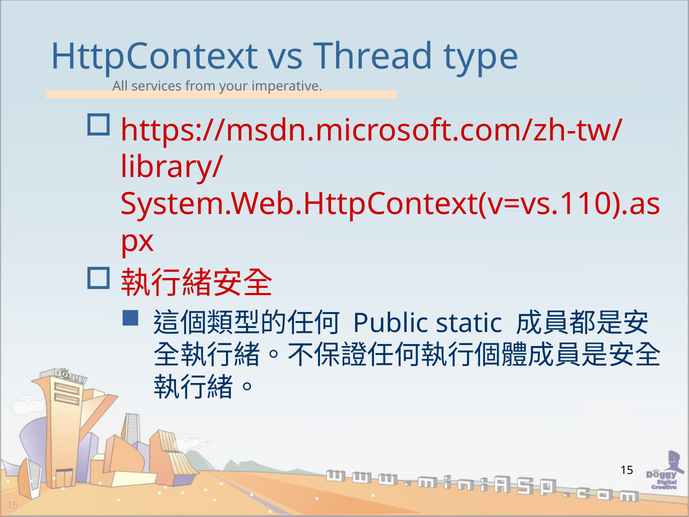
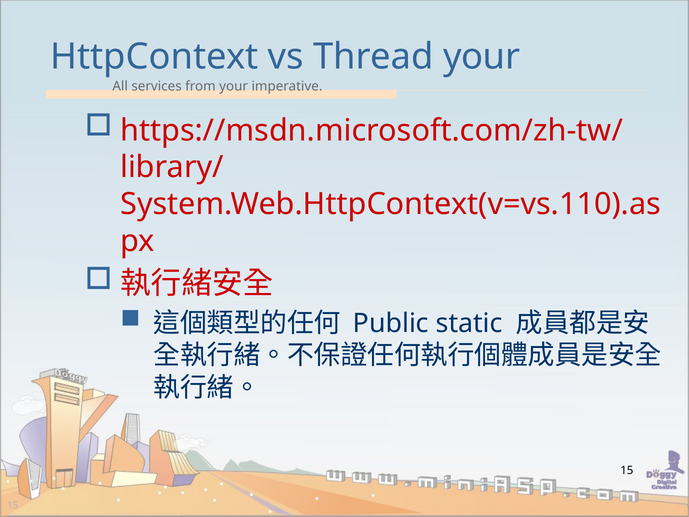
Thread type: type -> your (482, 57)
